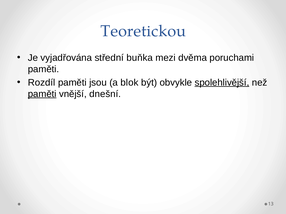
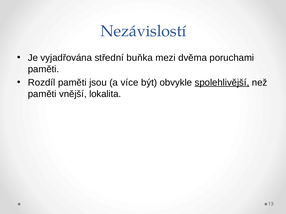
Teoretickou: Teoretickou -> Nezávislostí (143, 31)
blok: blok -> více (129, 83)
paměti underline: present -> none (42, 94)
dnešní: dnešní -> lokalita (105, 94)
